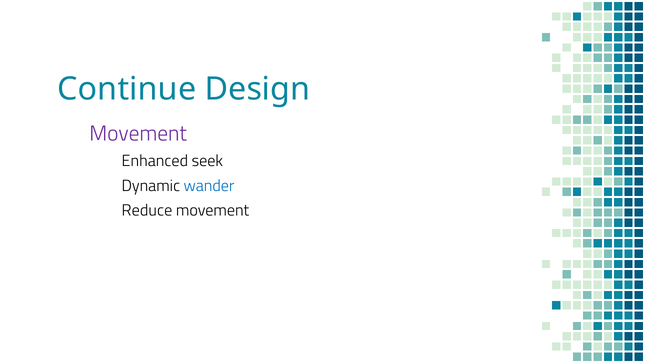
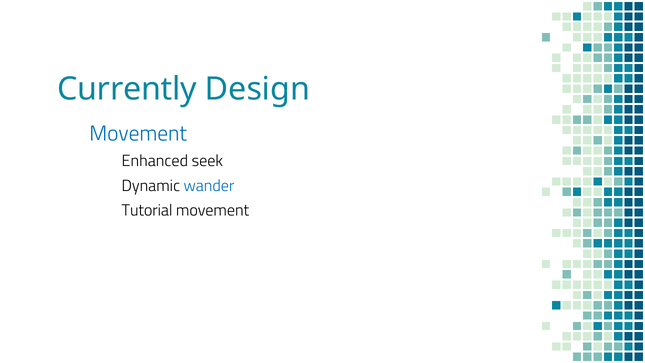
Continue: Continue -> Currently (127, 89)
Movement colour: purple -> blue (138, 133)
Reduce: Reduce -> Tutorial (147, 211)
